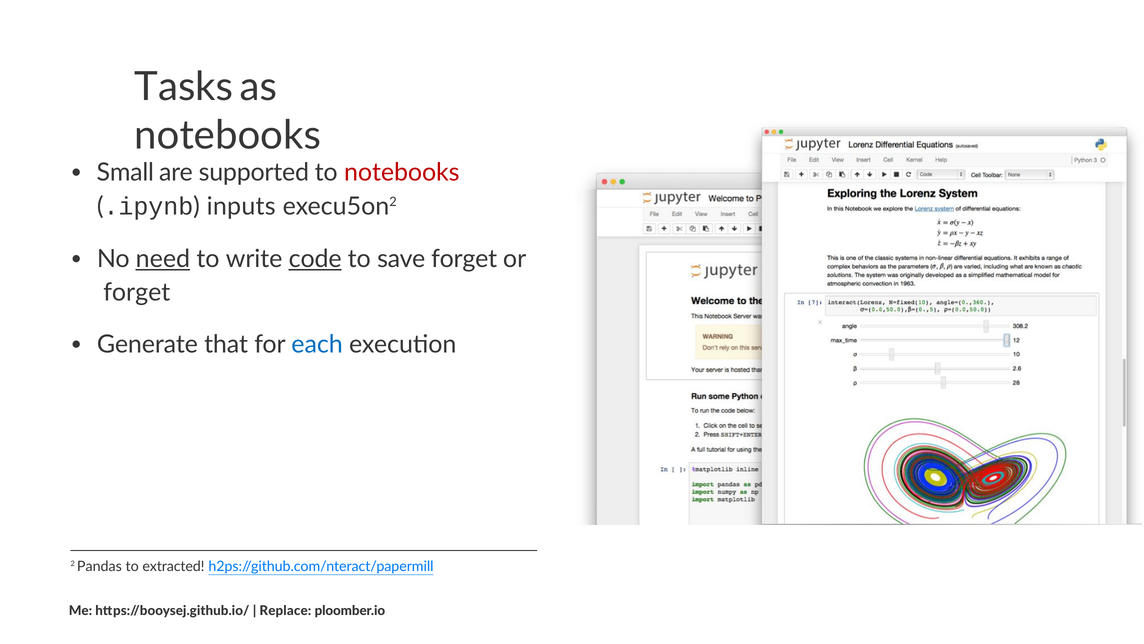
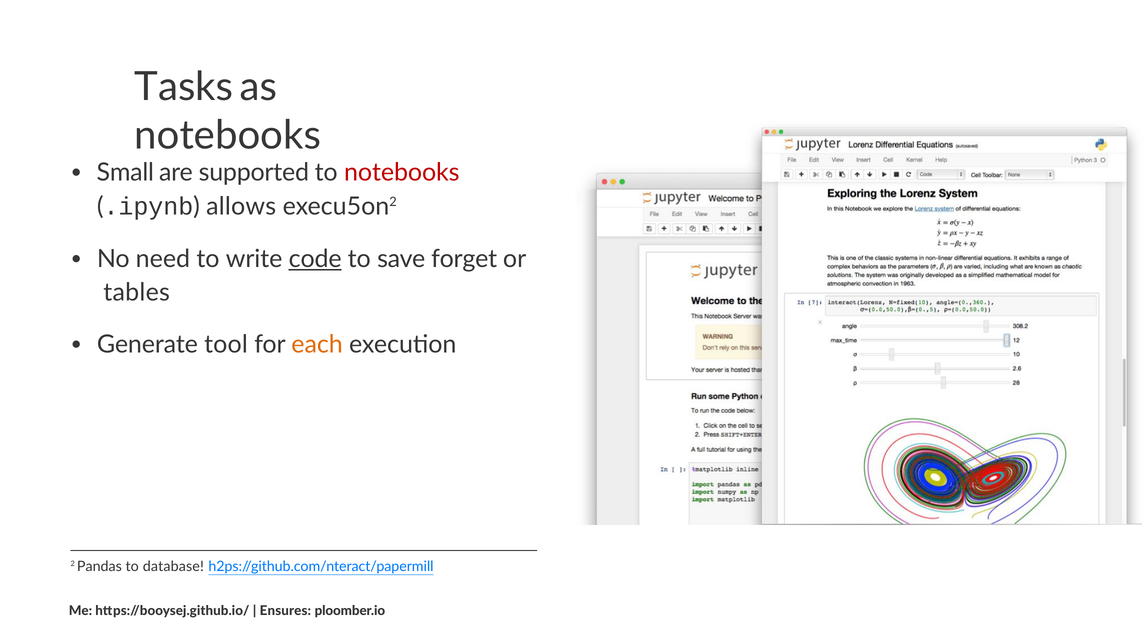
inputs: inputs -> allows (241, 206)
need underline: present -> none (163, 259)
forget: forget -> tables (137, 292)
that: that -> tool (226, 344)
each colour: blue -> orange (317, 344)
extracted: extracted -> database (173, 566)
Replace: Replace -> Ensures (285, 610)
